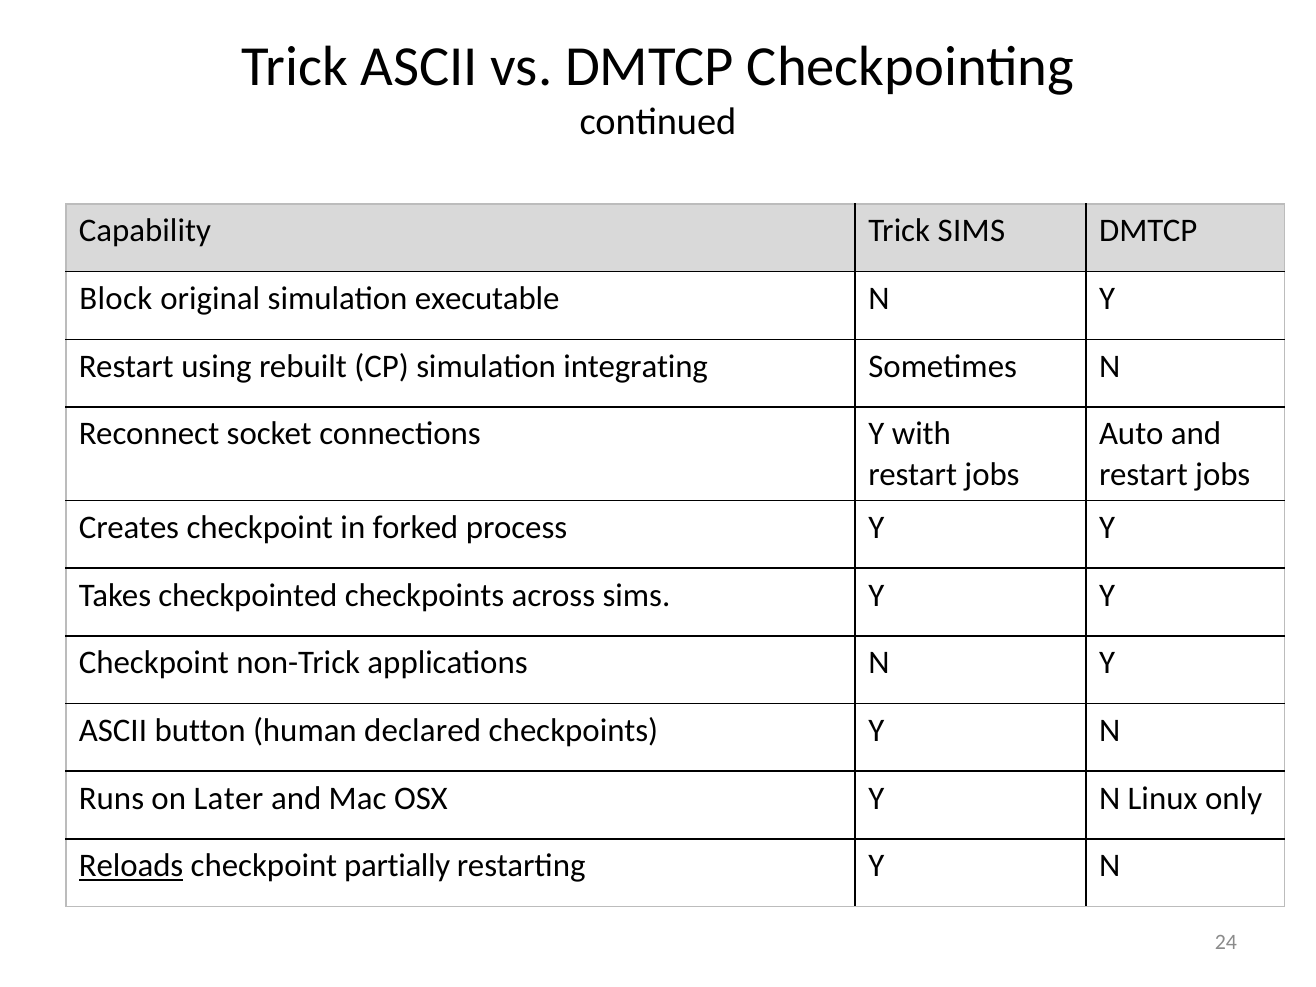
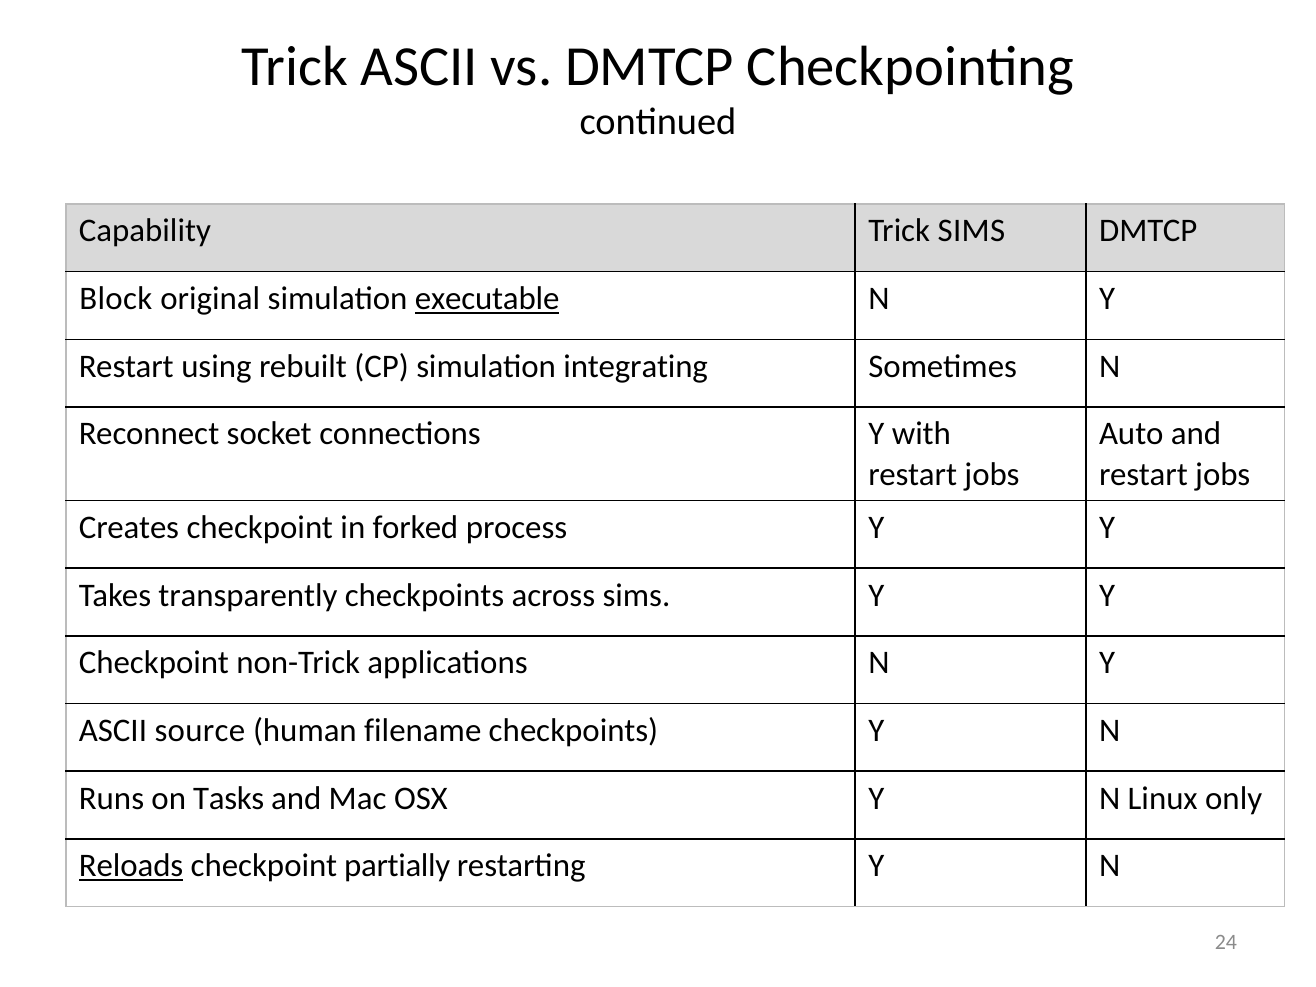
executable underline: none -> present (487, 299)
checkpointed: checkpointed -> transparently (248, 595)
button: button -> source (200, 731)
declared: declared -> filename (423, 731)
Later: Later -> Tasks (229, 798)
